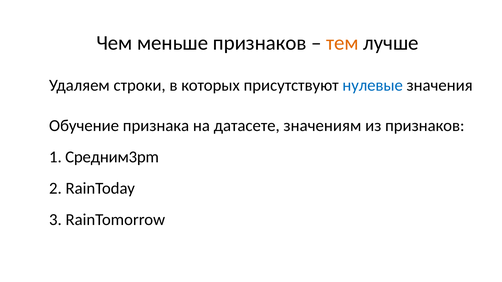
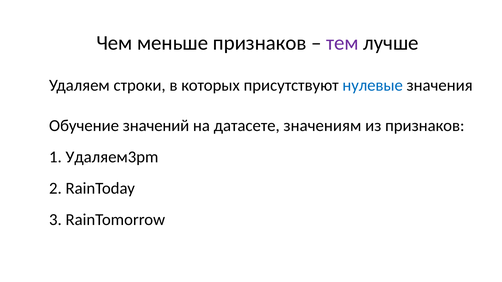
тем colour: orange -> purple (342, 43)
признака: признака -> значений (156, 126)
Средним3pm: Средним3pm -> Удаляем3pm (112, 157)
